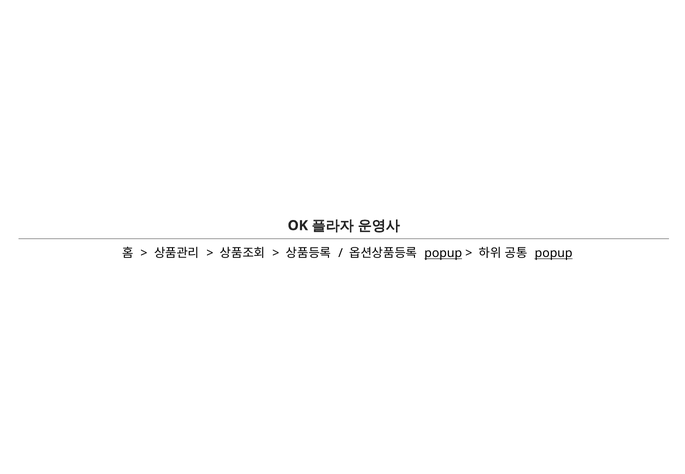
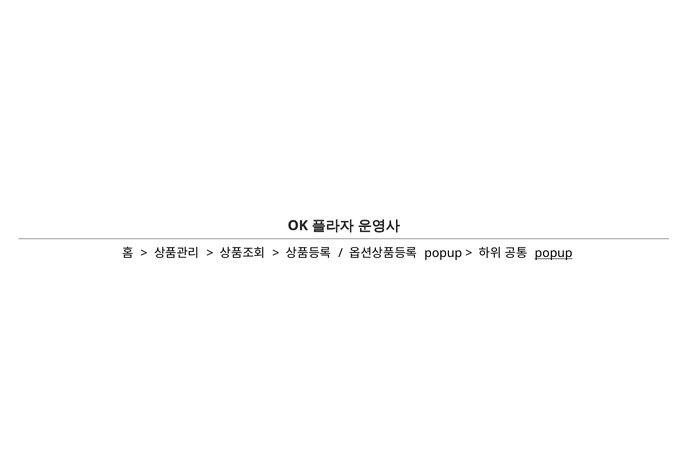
popup underline: present -> none (443, 253)
